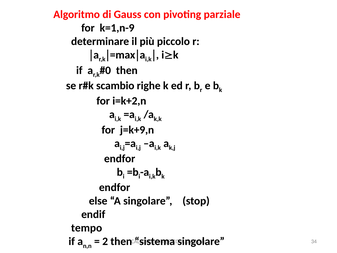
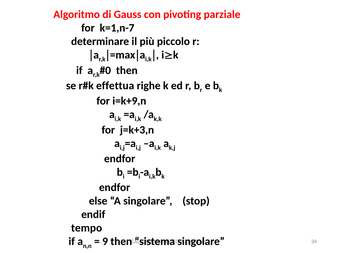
k=1,n-9: k=1,n-9 -> k=1,n-7 (117, 28)
scambio: scambio -> effettua (115, 86)
i=k+2,n: i=k+2,n -> i=k+9,n (129, 101)
j=k+9,n: j=k+9,n -> j=k+3,n (137, 130)
2: 2 -> 9 (105, 241)
